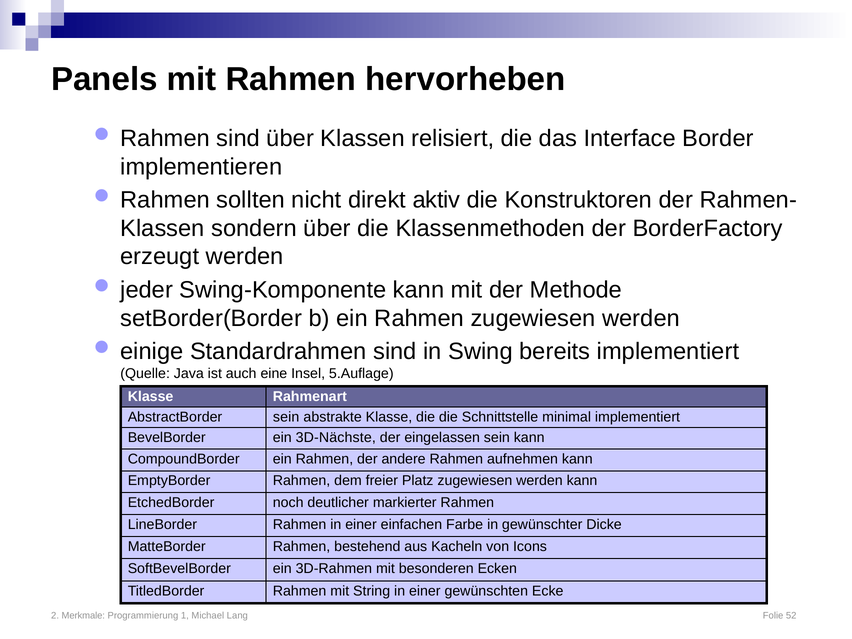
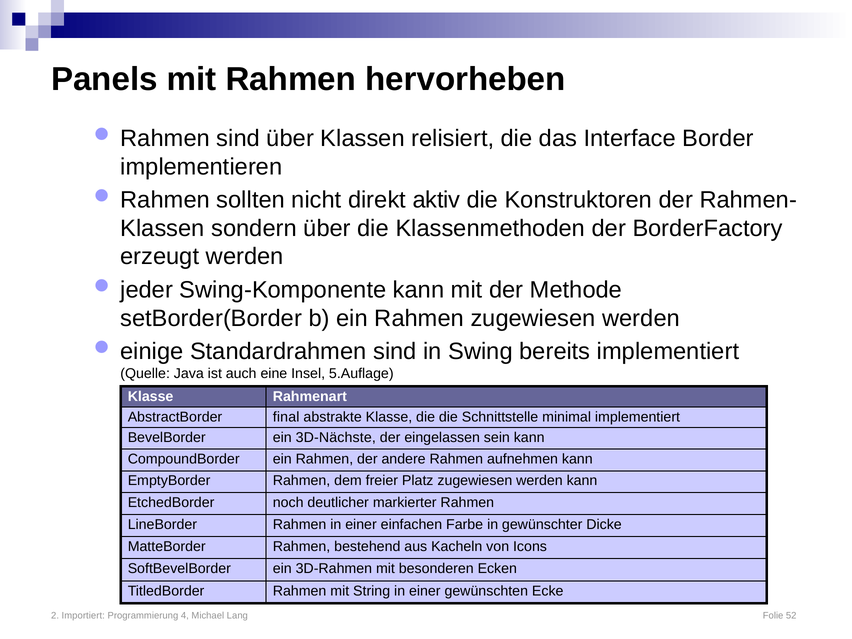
AbstractBorder sein: sein -> final (286, 417)
Merkmale: Merkmale -> Importiert (83, 616)
1: 1 -> 4 (185, 616)
